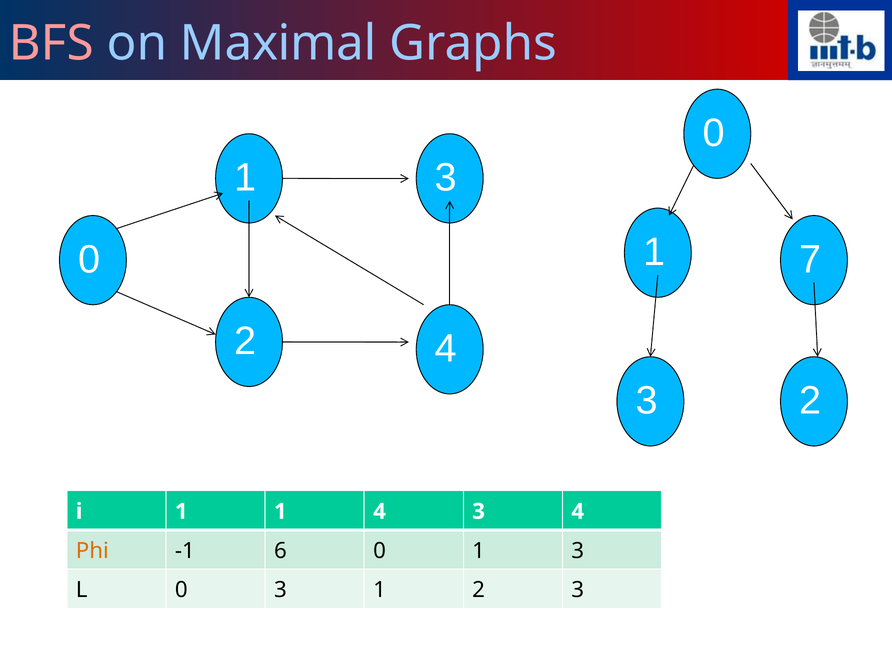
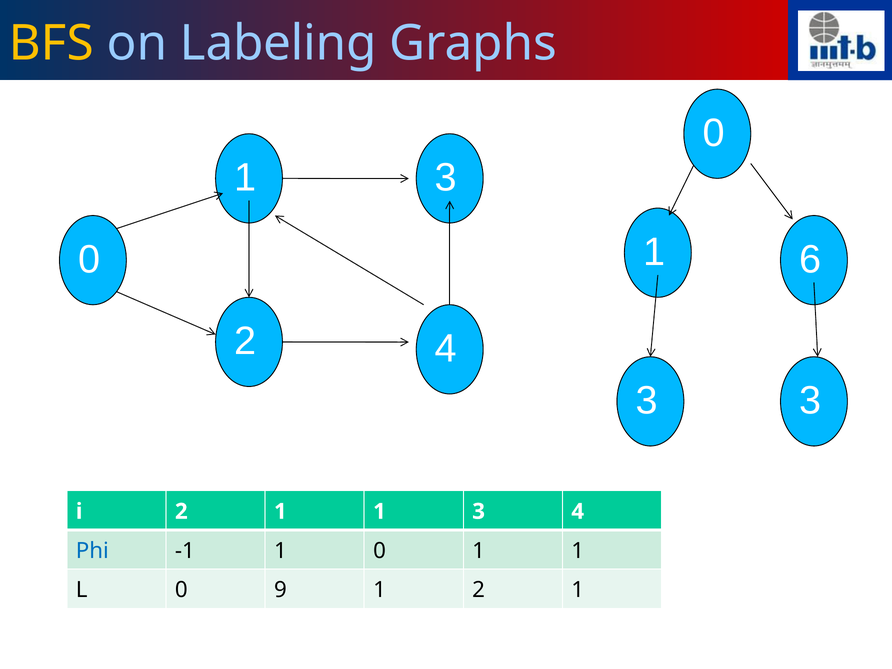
BFS colour: pink -> yellow (51, 44)
Maximal: Maximal -> Labeling (278, 44)
7: 7 -> 6 (810, 260)
2: 2 -> 3 (810, 401)
i 1: 1 -> 2 (181, 511)
4: 4 -> 1 (380, 511)
Phi colour: orange -> blue (92, 551)
-1 6: 6 -> 1 (280, 551)
0 1 3: 3 -> 1 (578, 551)
0 3: 3 -> 9 (280, 590)
1 2 3: 3 -> 1 (578, 590)
